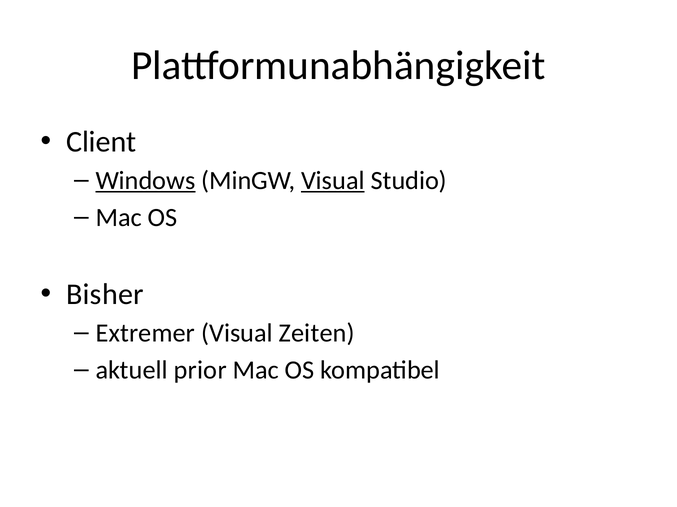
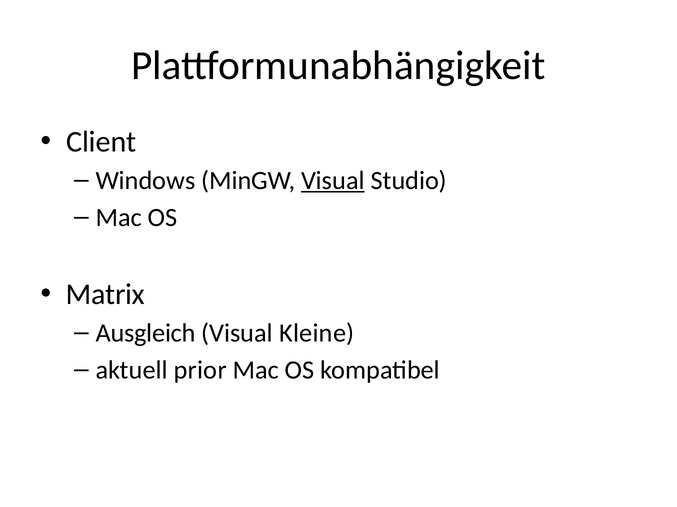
Windows underline: present -> none (145, 181)
Bisher: Bisher -> Matrix (105, 295)
Extremer: Extremer -> Ausgleich (146, 334)
Zeiten: Zeiten -> Kleine (317, 334)
